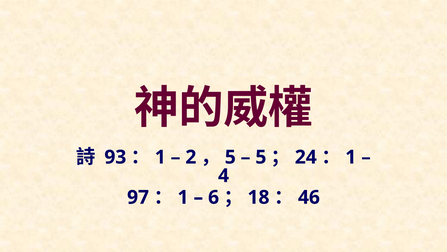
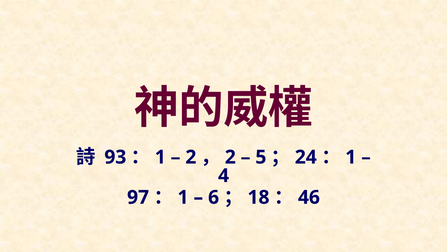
5: 5 -> 2 (230, 157)
